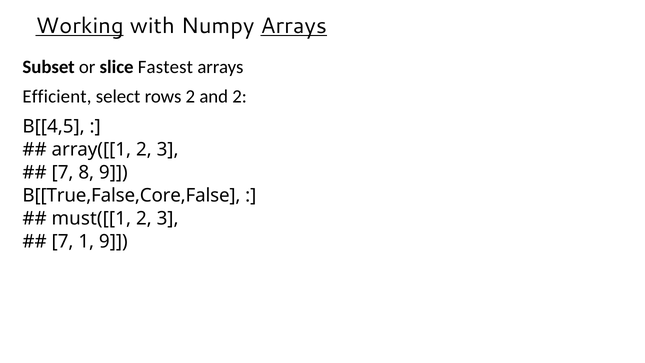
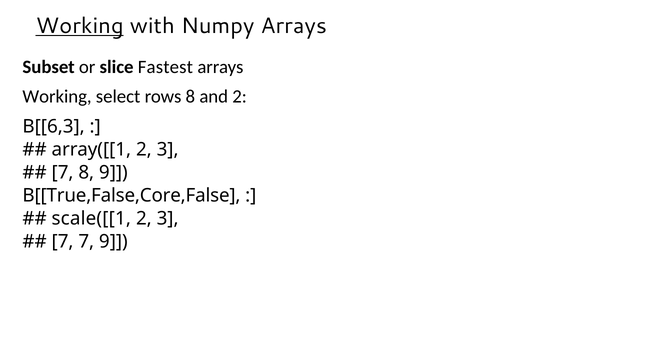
Arrays underline: present -> none (294, 26)
Efficient: Efficient -> Working (57, 97)
rows 2: 2 -> 8 (190, 97)
B[[4,5: B[[4,5 -> B[[6,3 (54, 126)
must([[1: must([[1 -> scale([[1 (91, 218)
7 1: 1 -> 7 (86, 241)
